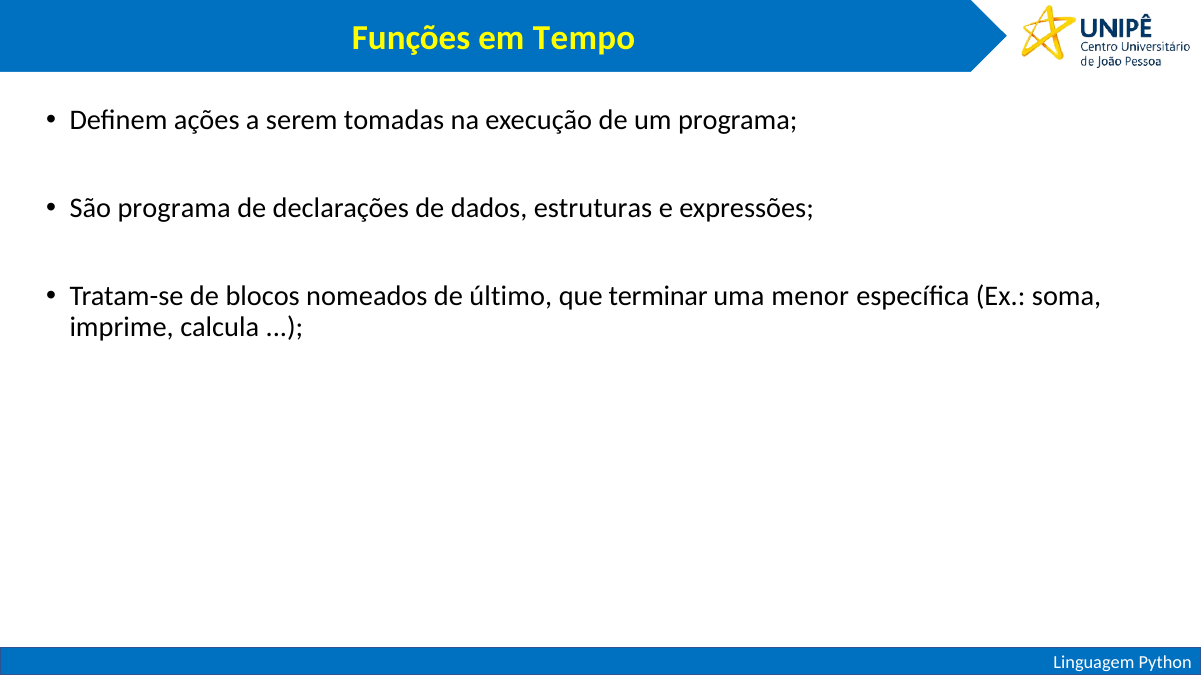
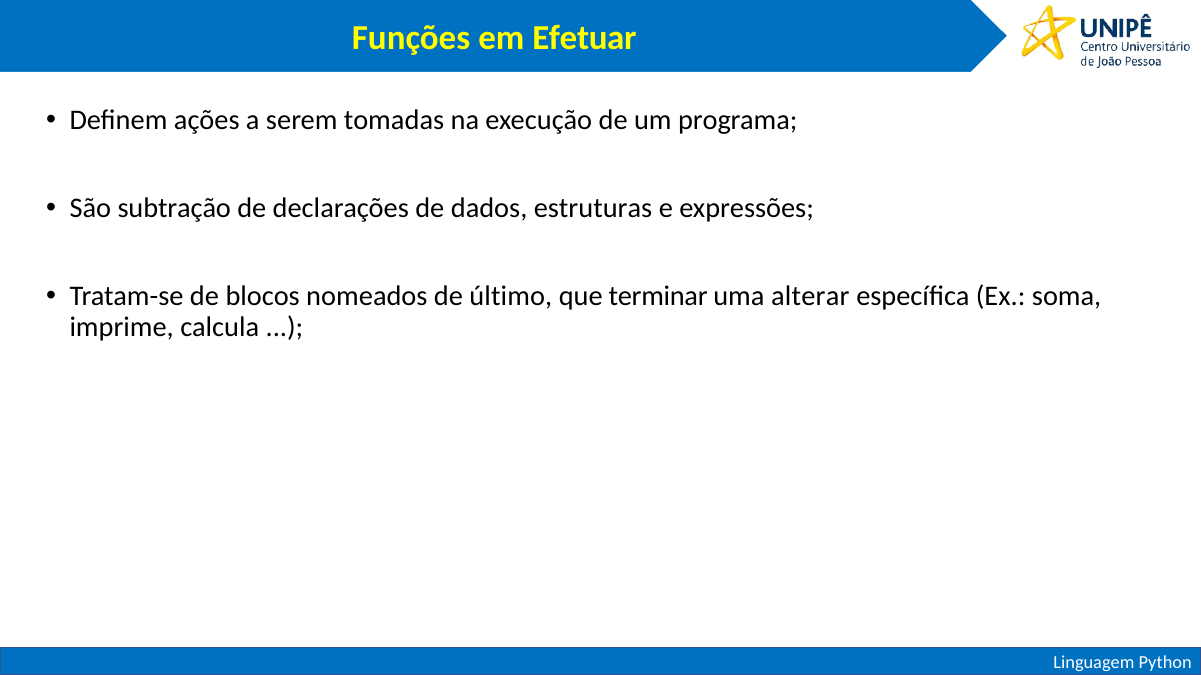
Tempo: Tempo -> Efetuar (584, 38)
São programa: programa -> subtração (174, 208)
menor: menor -> alterar (810, 296)
